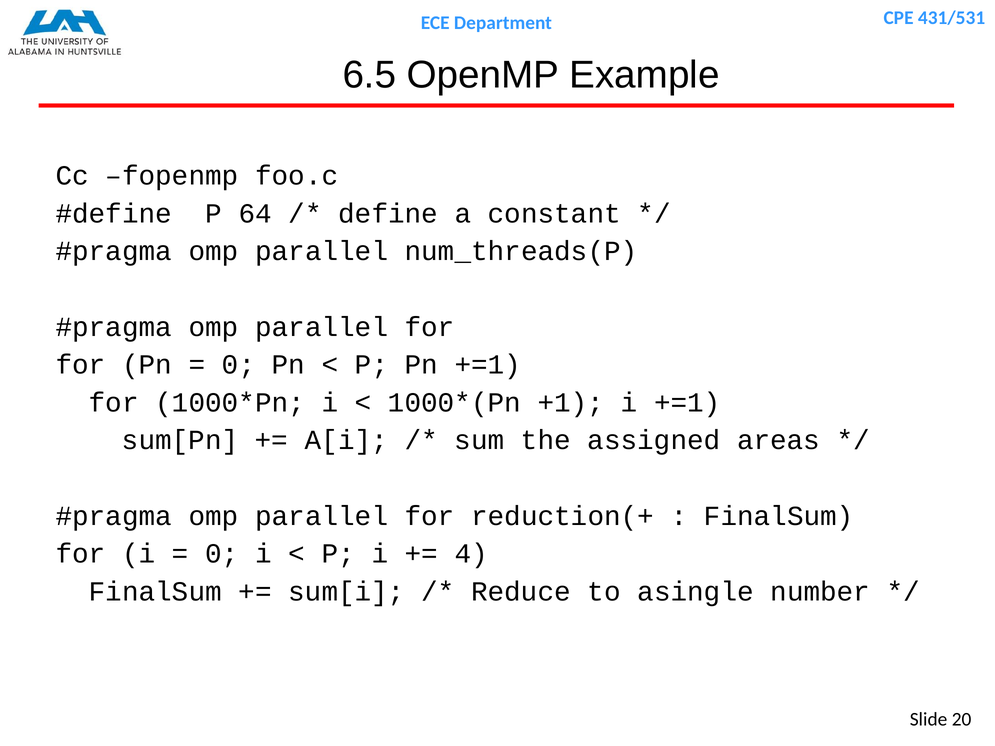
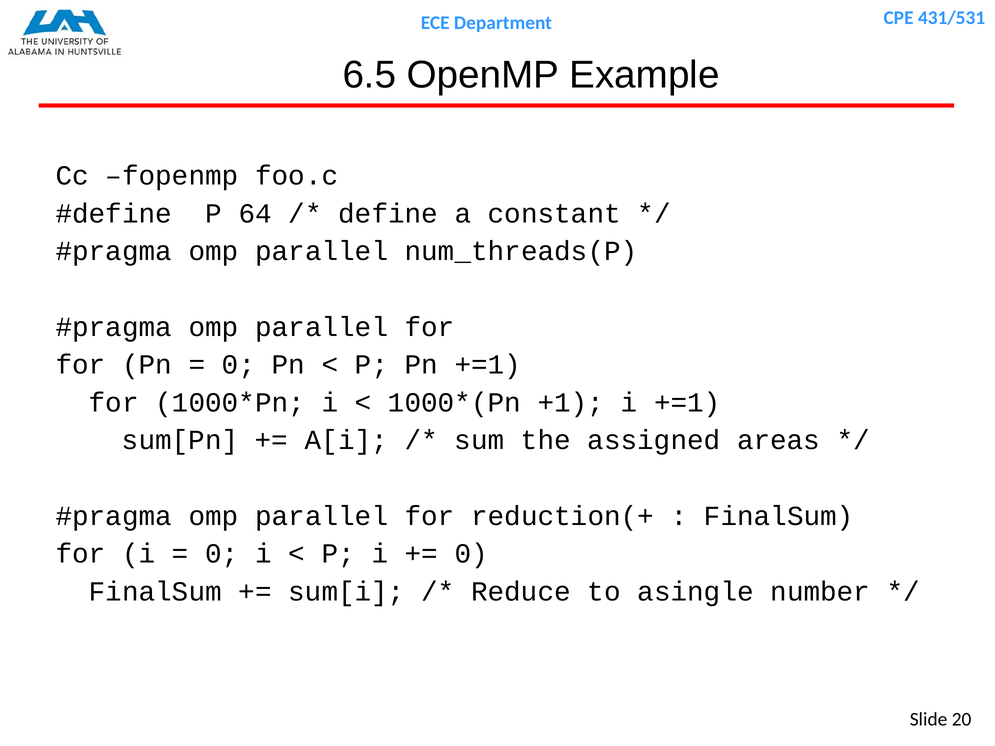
4: 4 -> 0 (471, 554)
